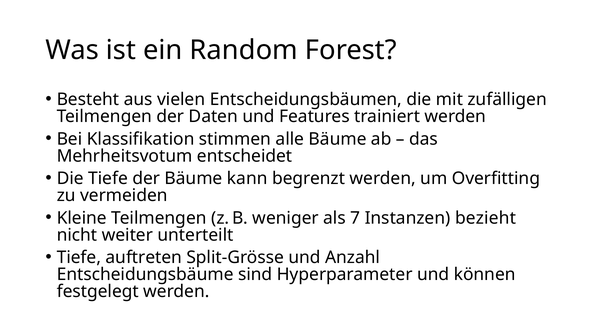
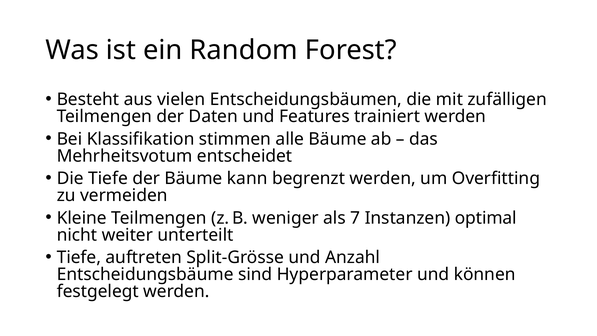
bezieht: bezieht -> optimal (486, 218)
